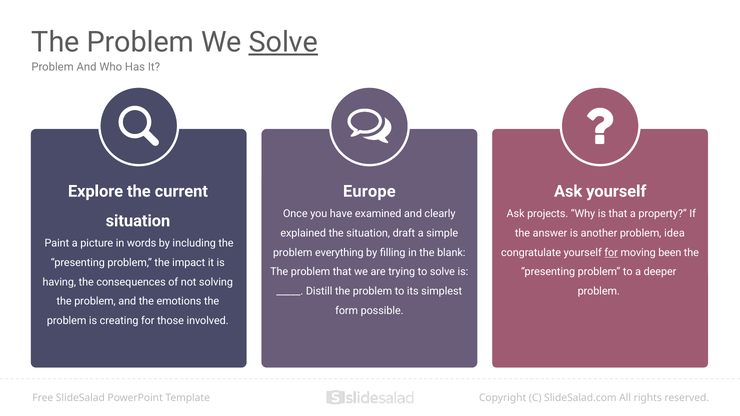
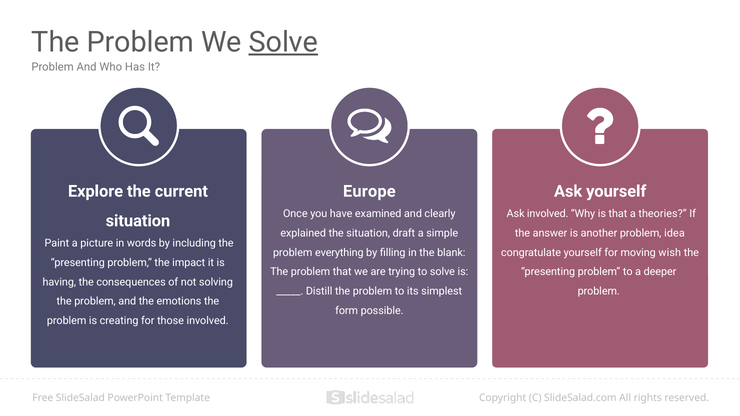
Ask projects: projects -> involved (548, 214)
property: property -> theories (663, 214)
for underline: present -> none (611, 253)
been: been -> wish (670, 253)
